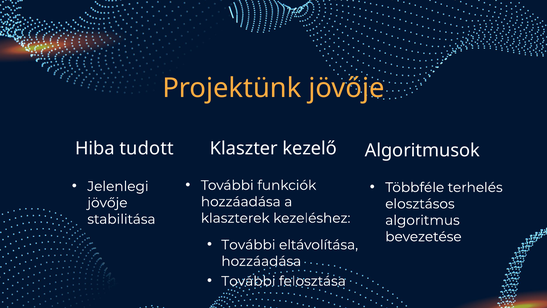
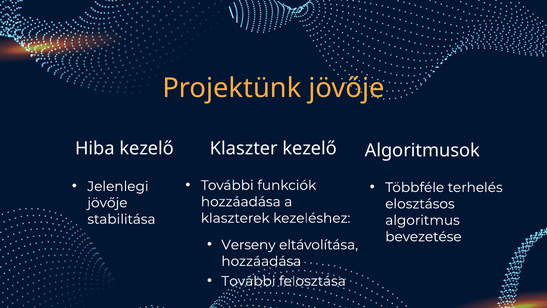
Hiba tudott: tudott -> kezelő (147, 148)
További: További -> Verseny (248, 245)
